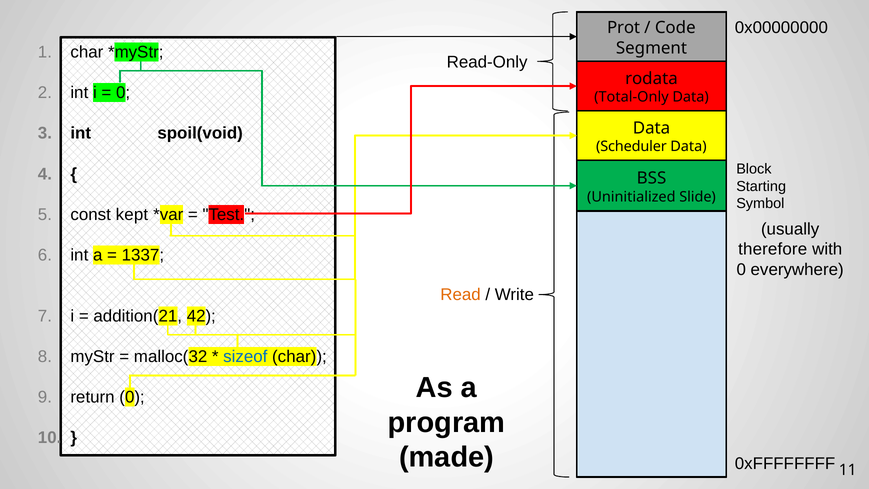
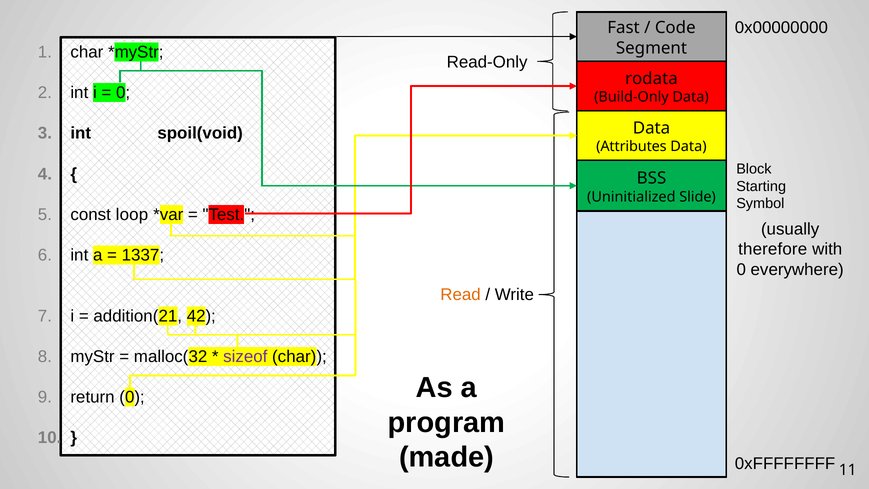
Prot: Prot -> Fast (623, 28)
Total-Only: Total-Only -> Build-Only (631, 97)
Scheduler: Scheduler -> Attributes (631, 147)
kept: kept -> loop (132, 214)
sizeof colour: blue -> purple (245, 356)
